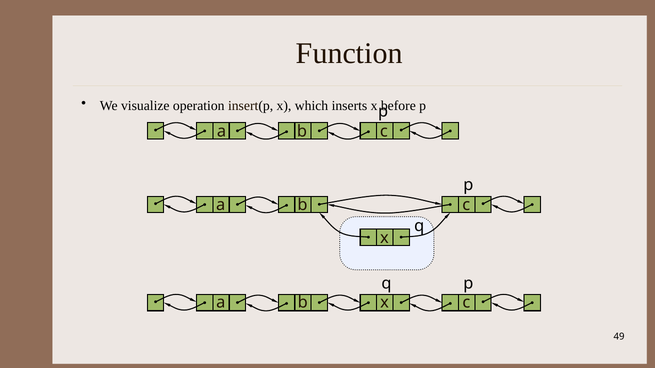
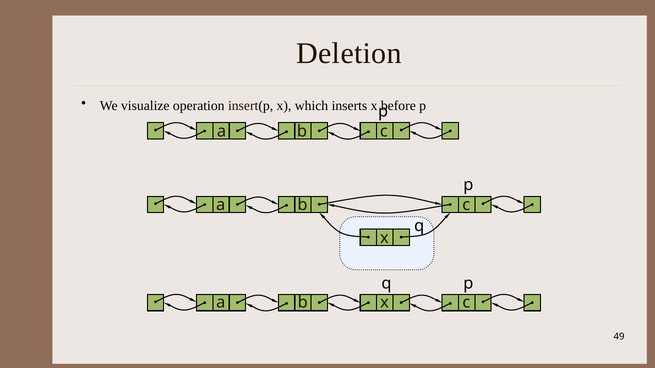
Function: Function -> Deletion (349, 53)
